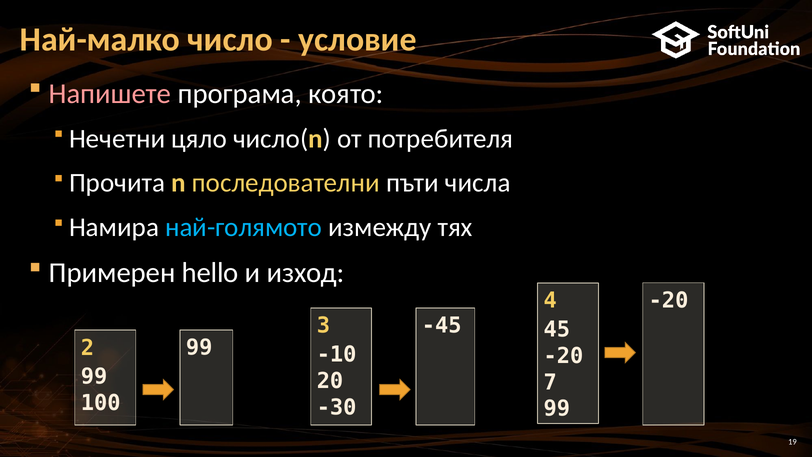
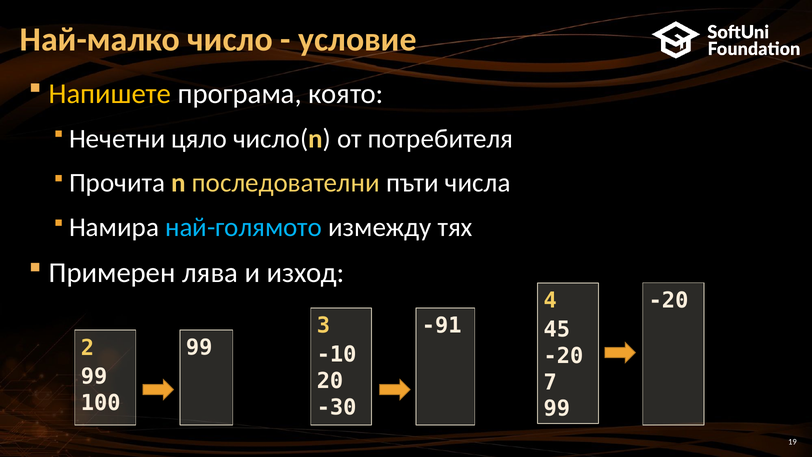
Напишете colour: pink -> yellow (110, 93)
hello: hello -> лява (210, 273)
-45: -45 -> -91 (442, 326)
